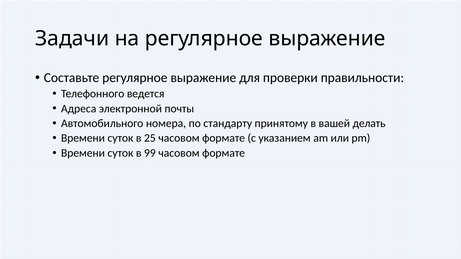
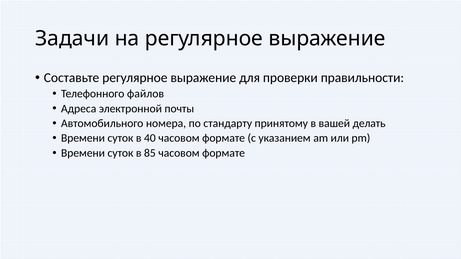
ведется: ведется -> файлов (146, 94)
25: 25 -> 40 (150, 138)
99: 99 -> 85 (150, 153)
